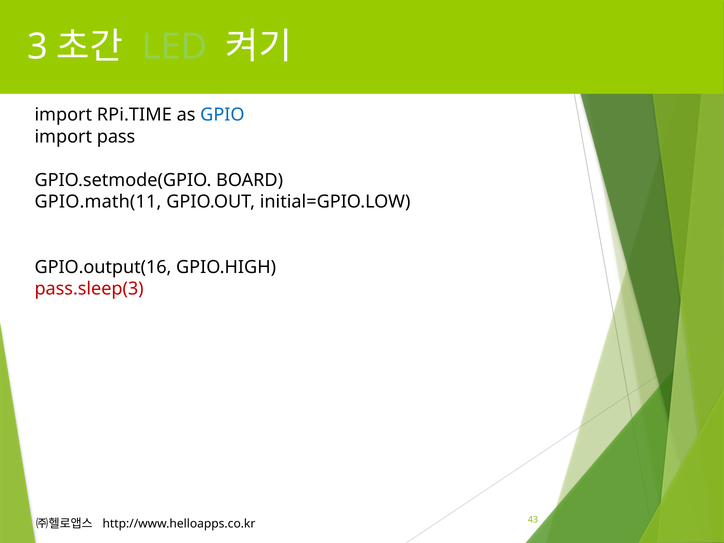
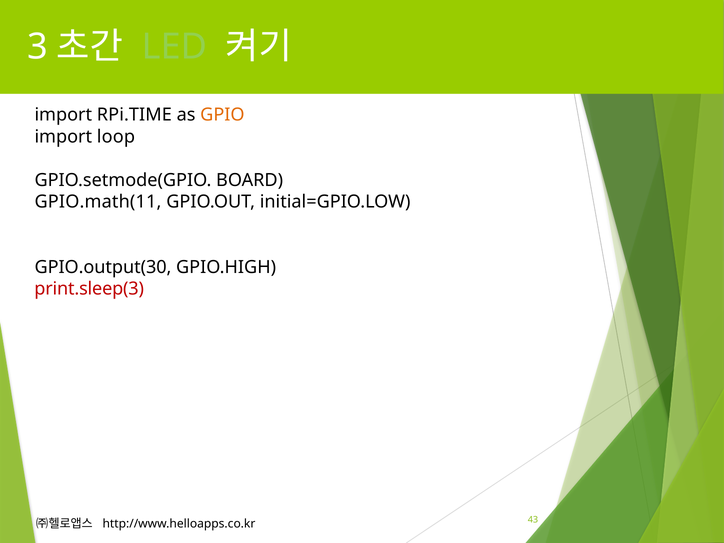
GPIO colour: blue -> orange (222, 115)
pass: pass -> loop (116, 137)
GPIO.output(16: GPIO.output(16 -> GPIO.output(30 (103, 267)
pass.sleep(3: pass.sleep(3 -> print.sleep(3 (89, 289)
